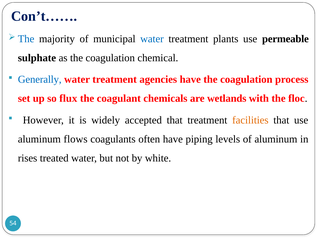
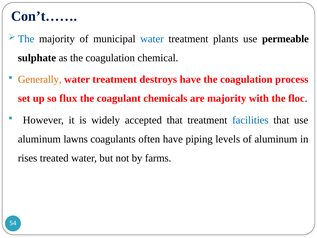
Generally colour: blue -> orange (40, 79)
agencies: agencies -> destroys (158, 79)
are wetlands: wetlands -> majority (227, 98)
facilities colour: orange -> blue (250, 120)
flows: flows -> lawns (76, 139)
white: white -> farms (158, 158)
